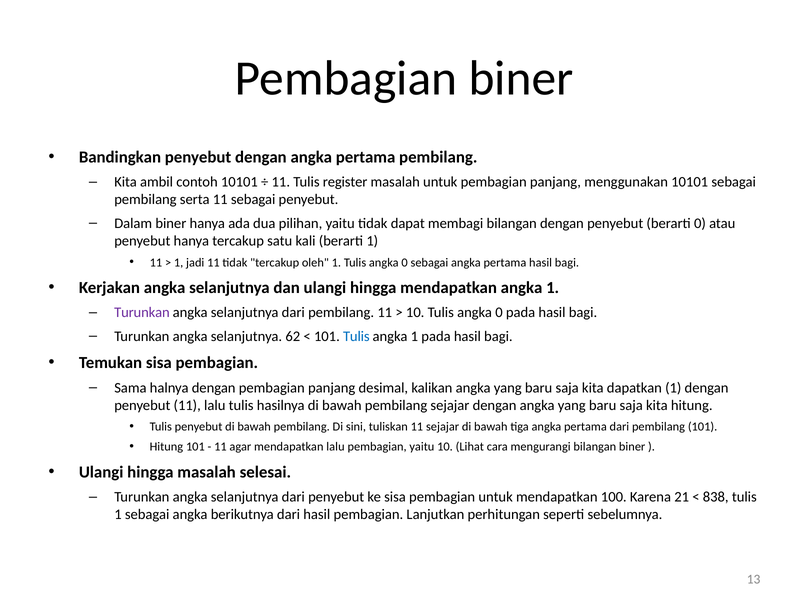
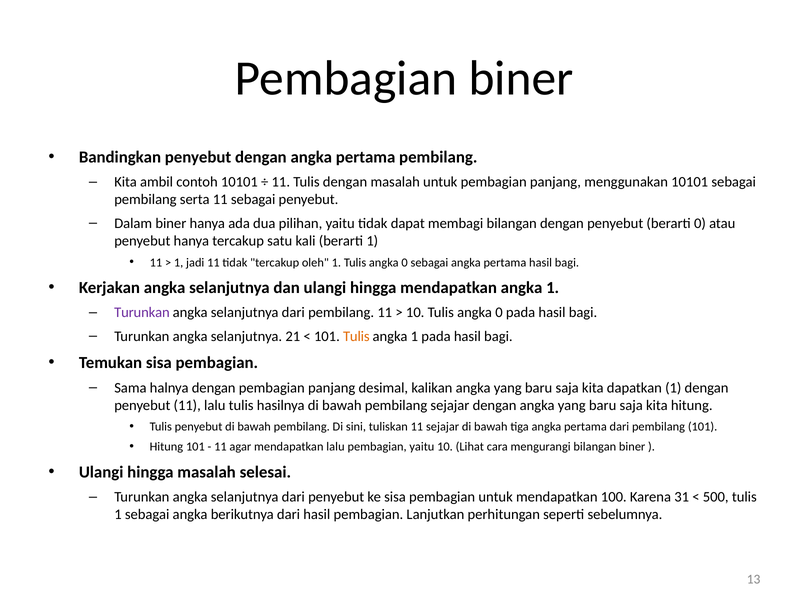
Tulis register: register -> dengan (345, 182)
62: 62 -> 21 (293, 336)
Tulis colour: blue -> orange (356, 336)
21: 21 -> 31 (682, 497)
838: 838 -> 500 (716, 497)
